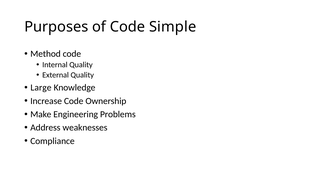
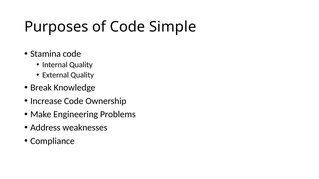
Method: Method -> Stamina (46, 54)
Large: Large -> Break (41, 88)
